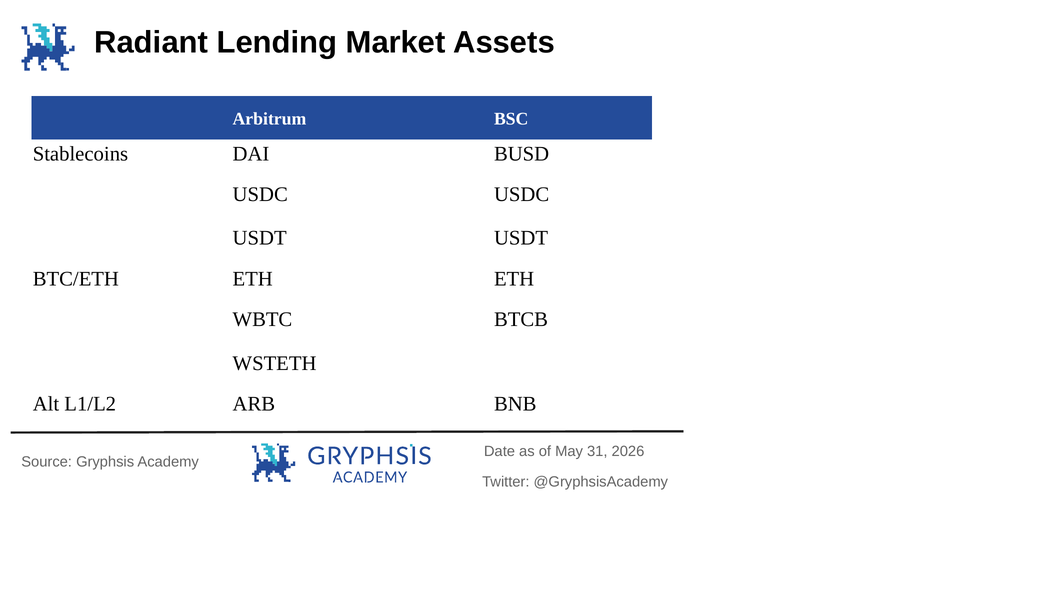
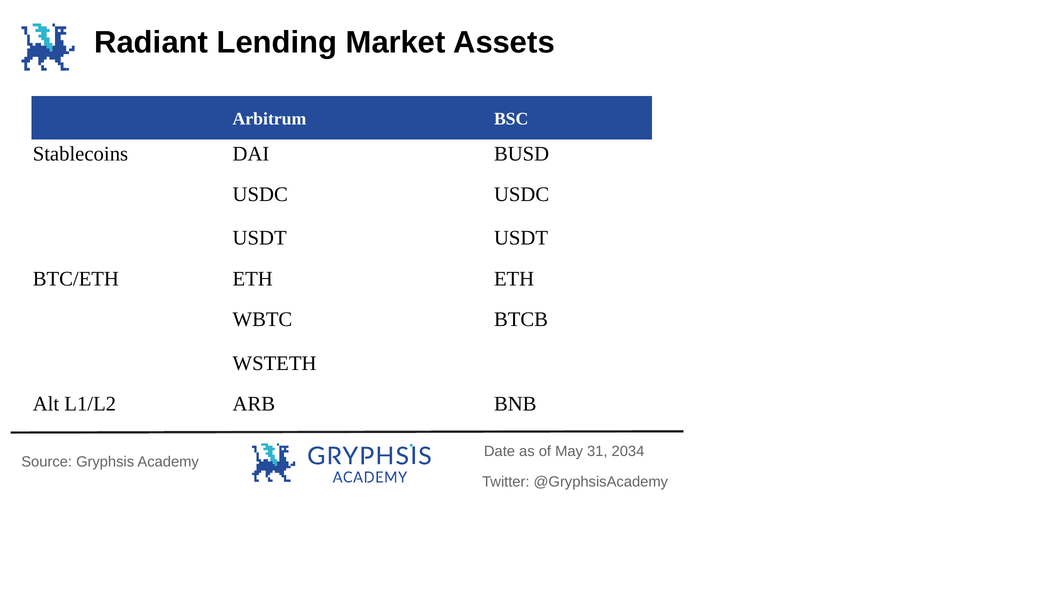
2026: 2026 -> 2034 (628, 451)
